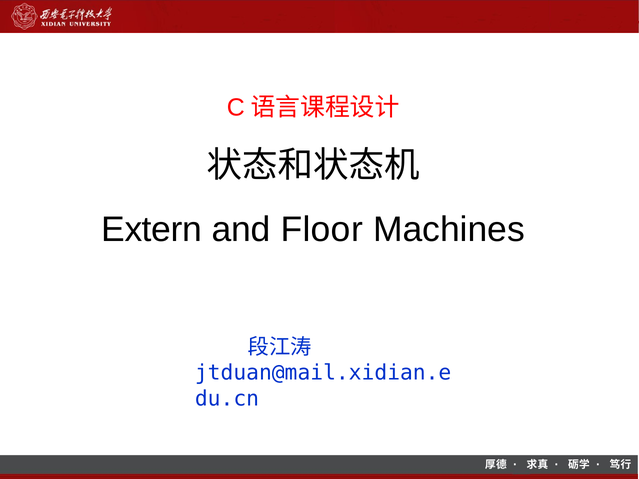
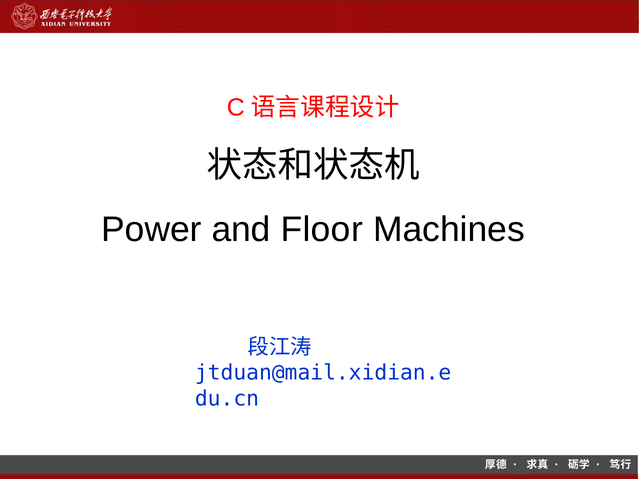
Extern: Extern -> Power (152, 230)
